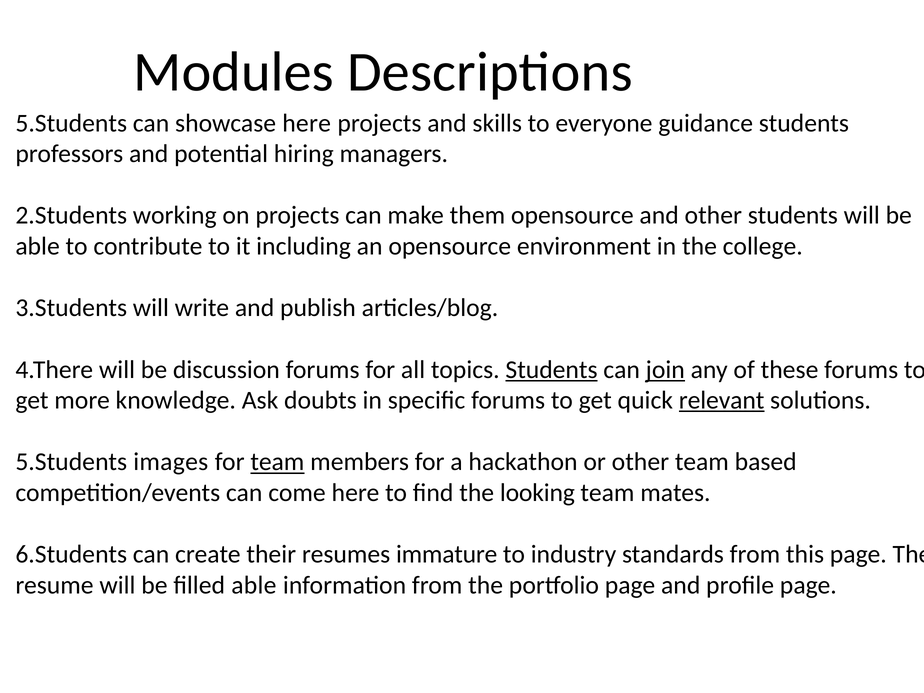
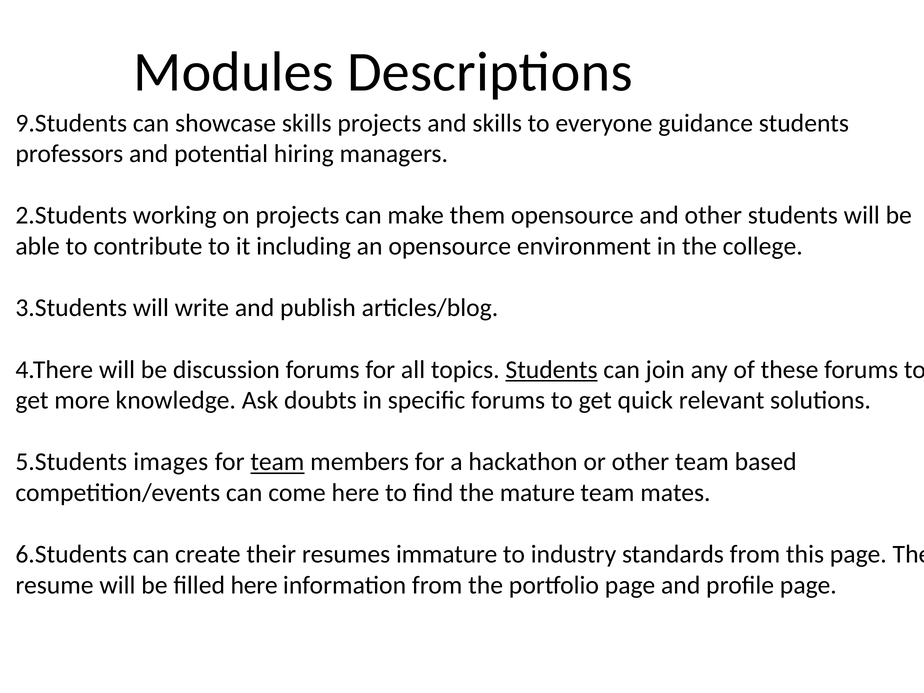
5.Students: 5.Students -> 9.Students (71, 123)
showcase here: here -> skills (307, 123)
join underline: present -> none (665, 370)
relevant underline: present -> none (722, 400)
looking: looking -> mature (537, 493)
filled able: able -> here (254, 585)
